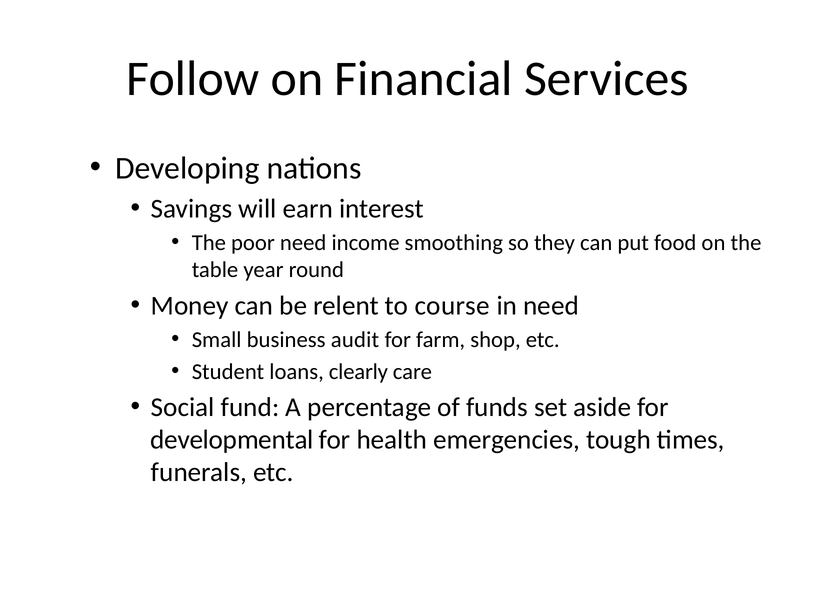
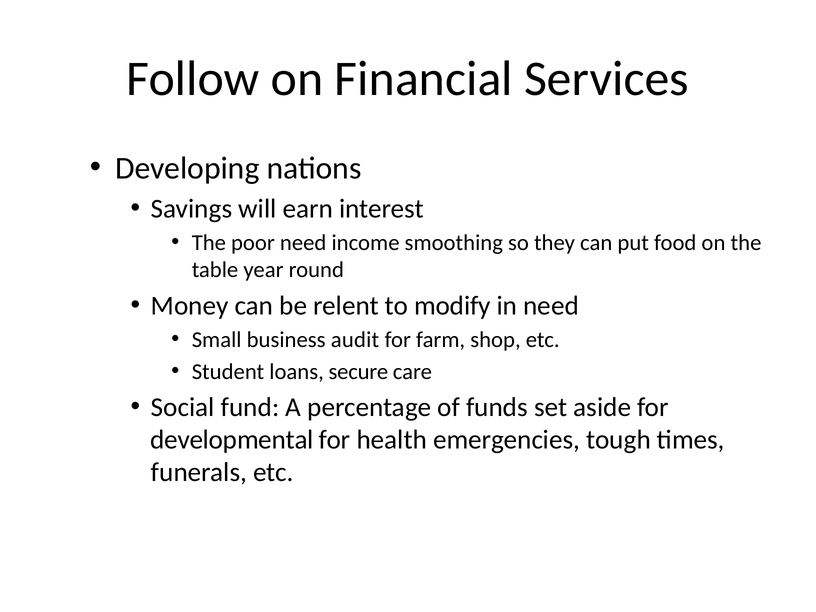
course: course -> modify (452, 306)
clearly: clearly -> secure (358, 372)
